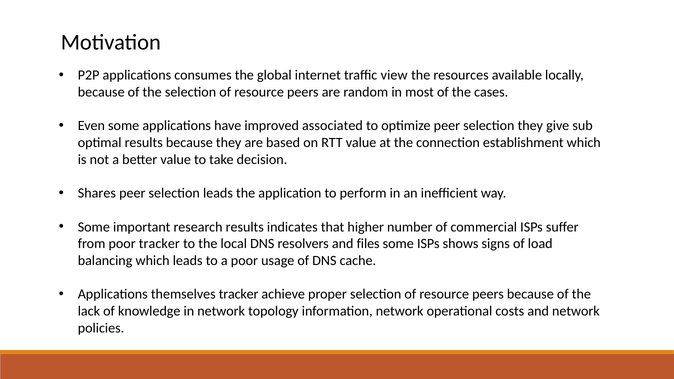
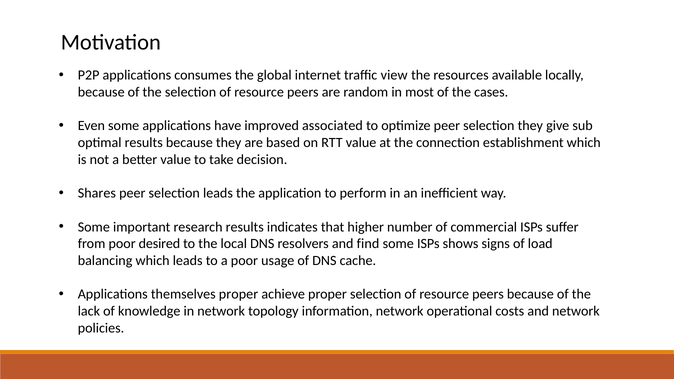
poor tracker: tracker -> desired (159, 244)
files: files -> find (368, 244)
themselves tracker: tracker -> proper (239, 294)
